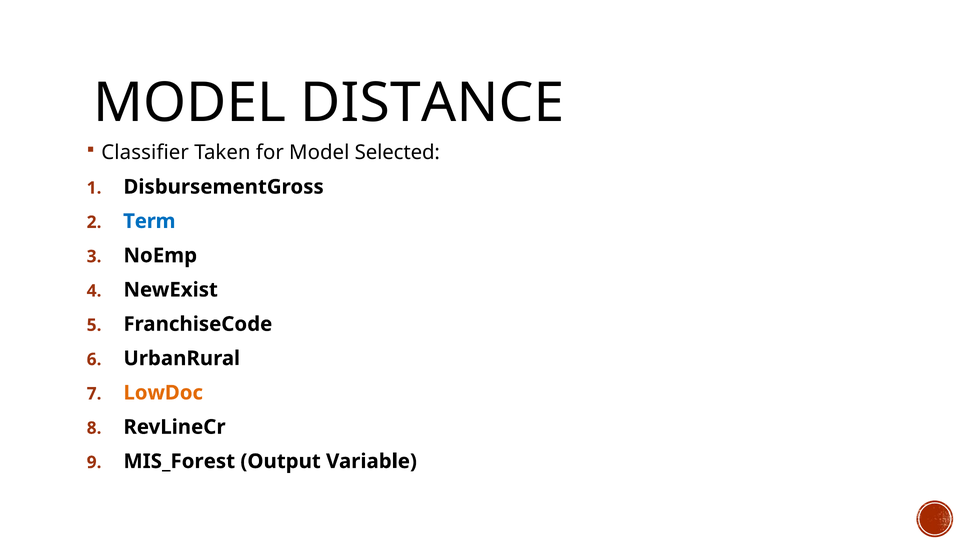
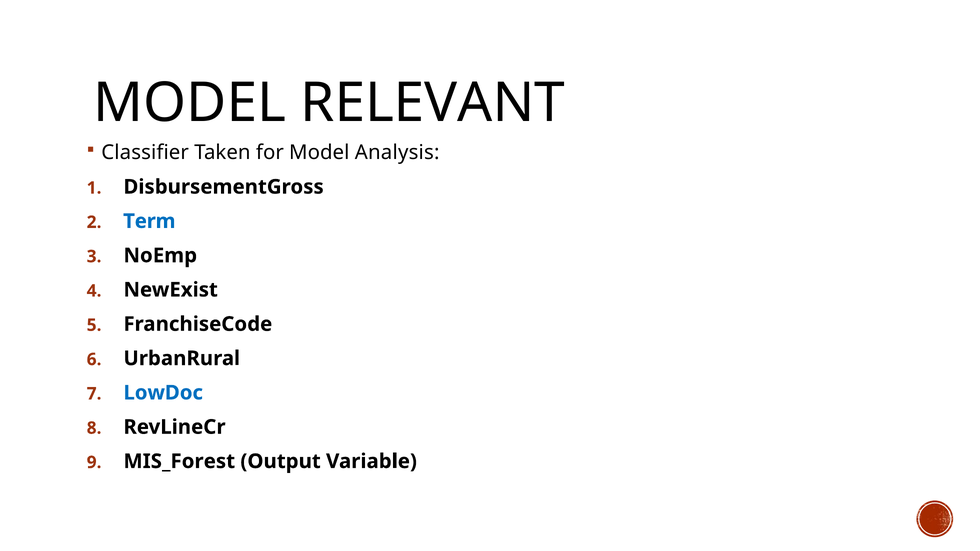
DISTANCE: DISTANCE -> RELEVANT (433, 103)
Selected: Selected -> Analysis (397, 153)
LowDoc colour: orange -> blue (163, 393)
